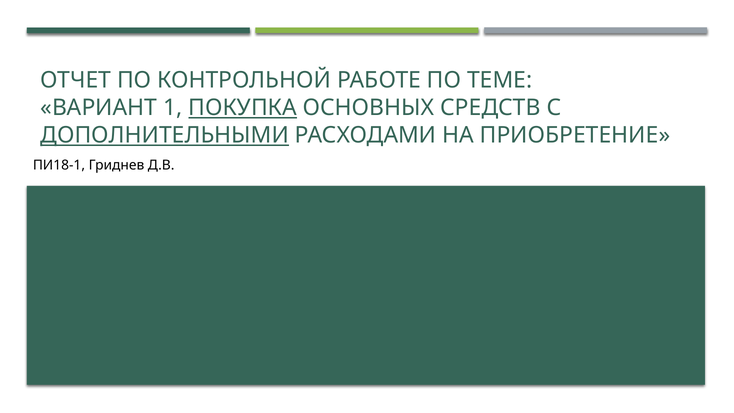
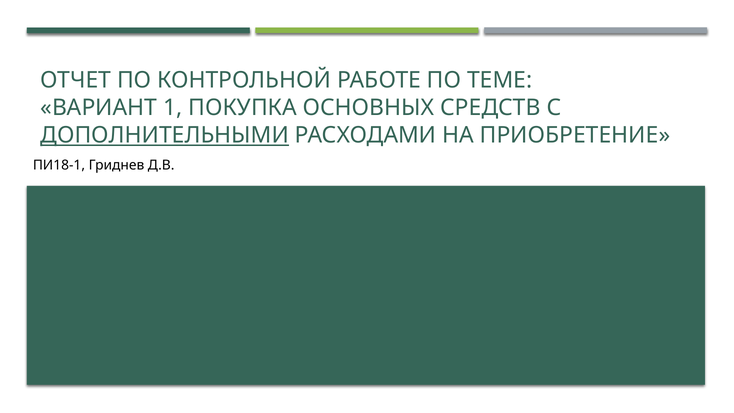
ПОКУПКА underline: present -> none (243, 108)
